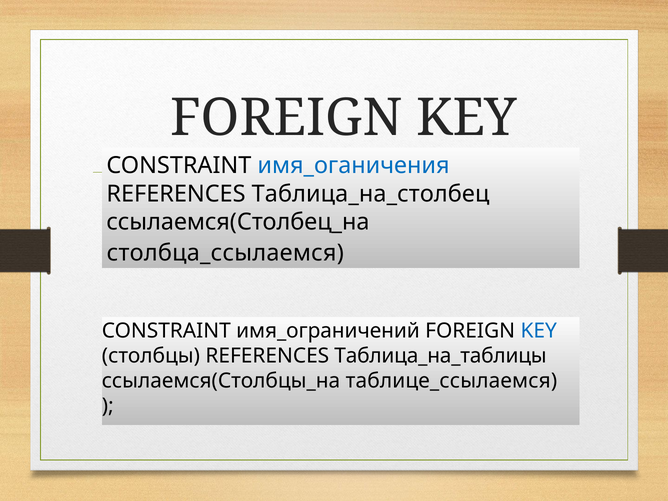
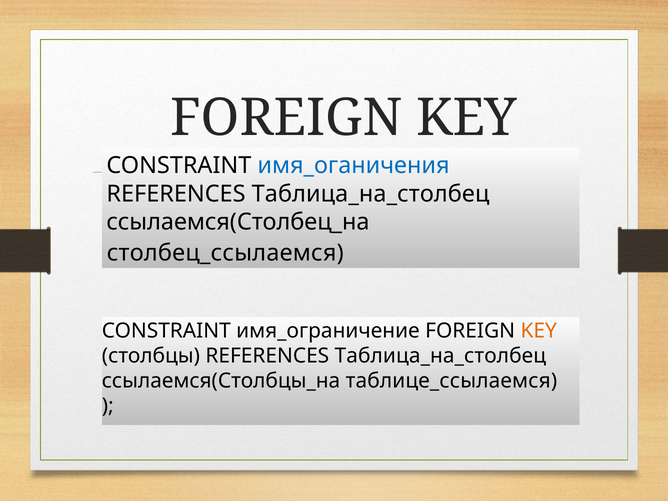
столбца_ссылаемся: столбца_ссылаемся -> столбец_ссылаемся (225, 253)
имя_ограничений: имя_ограничений -> имя_ограничение (328, 331)
KEY colour: blue -> orange (539, 331)
столбцы REFERENCES Таблица_на_таблицы: Таблица_на_таблицы -> Таблица_на_столбец (440, 356)
